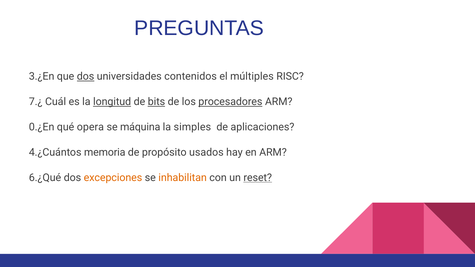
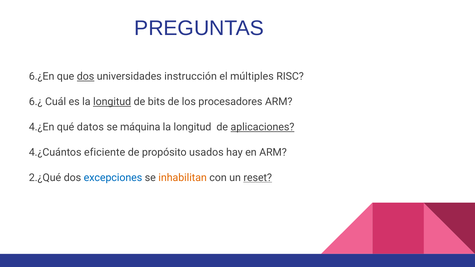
3.¿En: 3.¿En -> 6.¿En (42, 76)
contenidos: contenidos -> instrucción (191, 76)
7.¿: 7.¿ -> 6.¿ (36, 102)
bits underline: present -> none (156, 102)
procesadores underline: present -> none (230, 102)
0.¿En: 0.¿En -> 4.¿En (42, 127)
opera: opera -> datos (90, 127)
simples: simples -> longitud (192, 127)
aplicaciones underline: none -> present (262, 127)
memoria: memoria -> eficiente (105, 152)
6.¿Qué: 6.¿Qué -> 2.¿Qué (45, 178)
excepciones colour: orange -> blue (113, 178)
